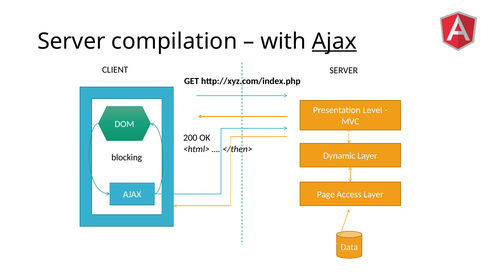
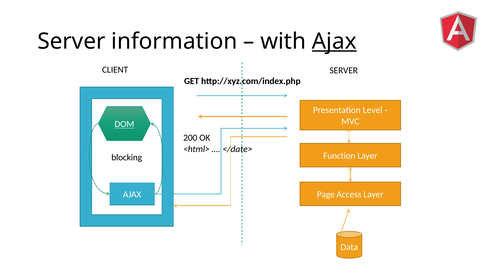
compilation: compilation -> information (174, 41)
DOM underline: none -> present (124, 124)
</then>: </then> -> </date> (237, 149)
Dynamic: Dynamic -> Function (339, 156)
